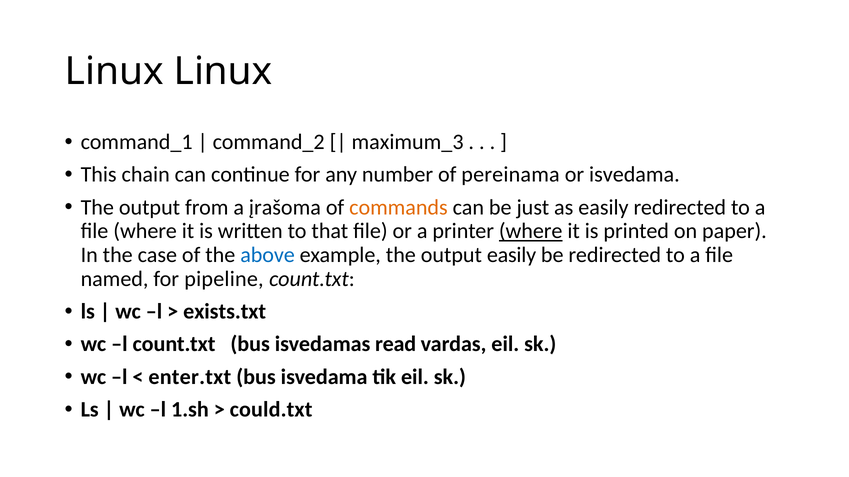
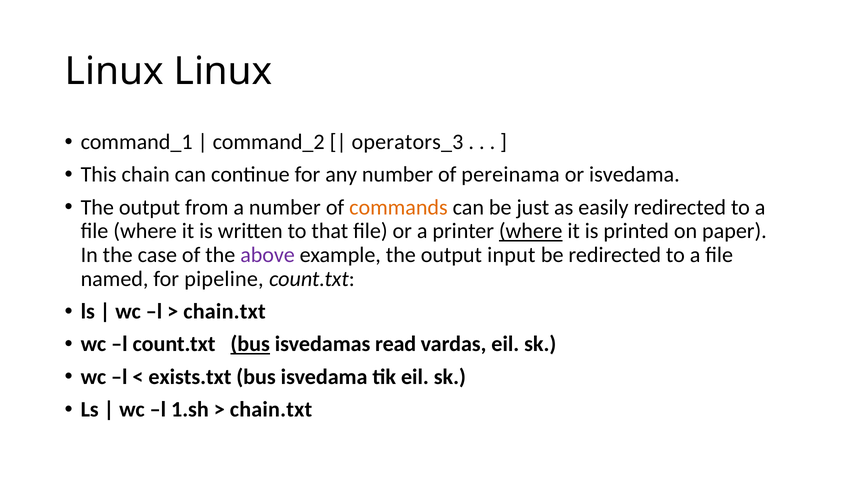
maximum_3: maximum_3 -> operators_3 (407, 142)
a įrašoma: įrašoma -> number (285, 208)
above colour: blue -> purple (268, 255)
output easily: easily -> input (511, 255)
exists.txt: exists.txt -> chain.txt (225, 312)
bus underline: none -> present (250, 345)
enter.txt: enter.txt -> exists.txt (190, 377)
could.txt: could.txt -> chain.txt (271, 410)
